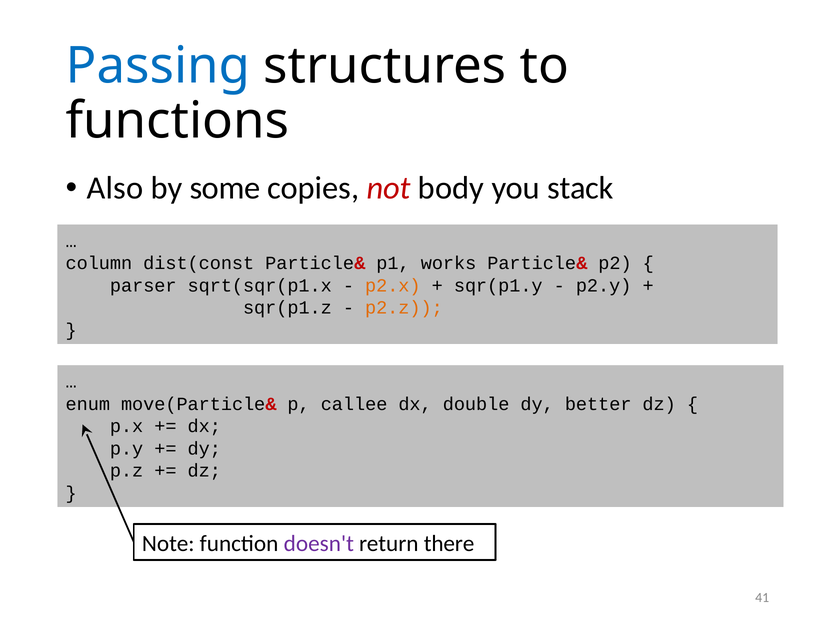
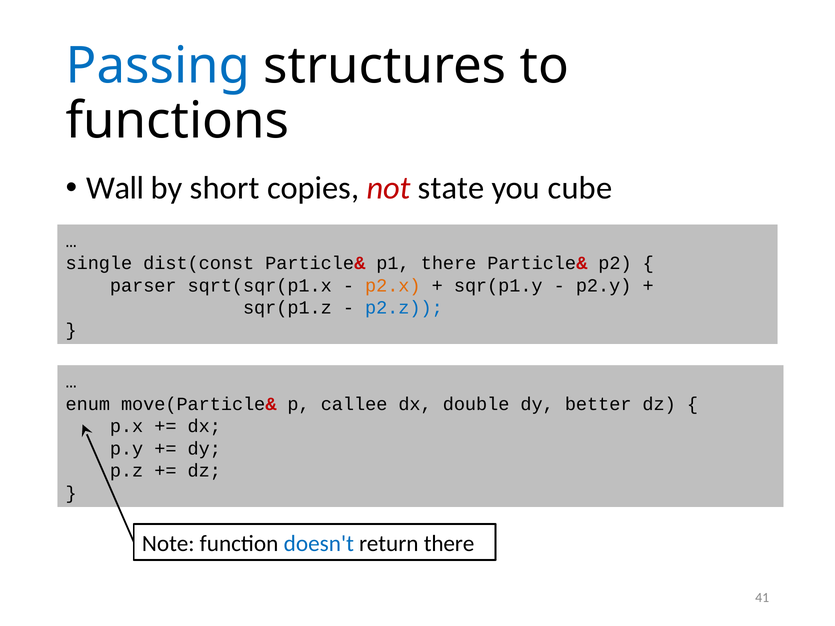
Also: Also -> Wall (115, 188)
some: some -> short (225, 188)
body: body -> state (451, 188)
stack: stack -> cube (580, 188)
column: column -> single (99, 263)
p1 works: works -> there (449, 263)
p2.z colour: orange -> blue (404, 308)
doesn't colour: purple -> blue (319, 544)
